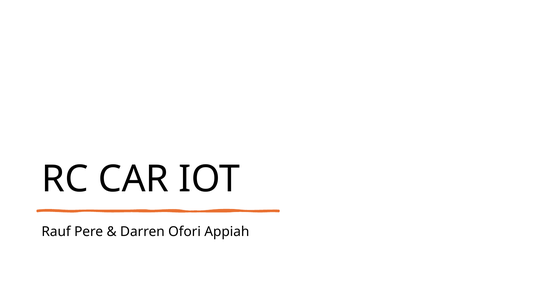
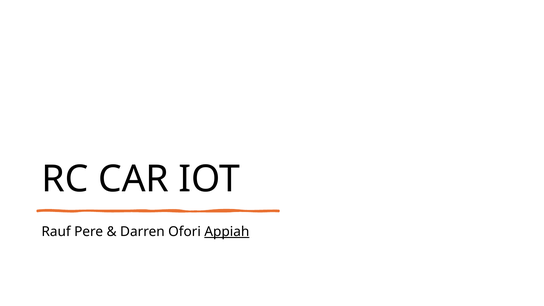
Appiah underline: none -> present (227, 232)
